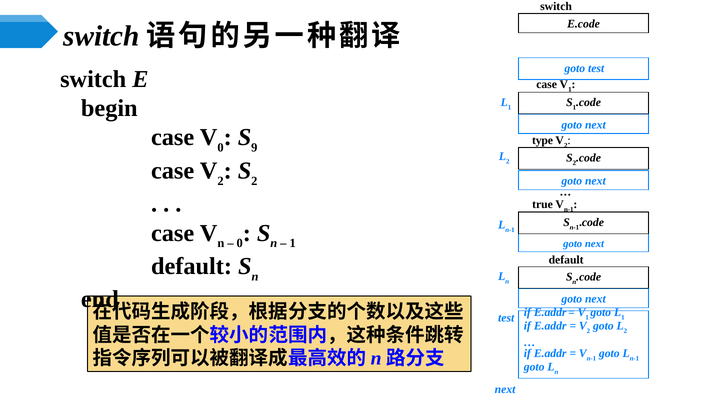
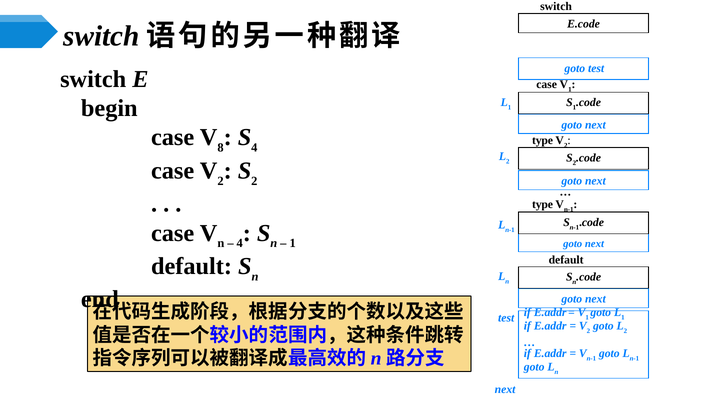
0: 0 -> 8 (221, 148)
9: 9 -> 4 (254, 148)
true: true -> type (543, 205)
0: 0 -> 4 (240, 244)
